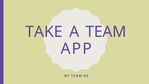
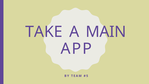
A TEAM: TEAM -> MAIN (106, 32)
